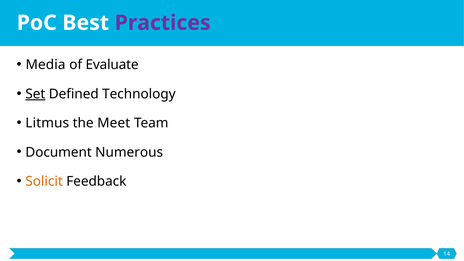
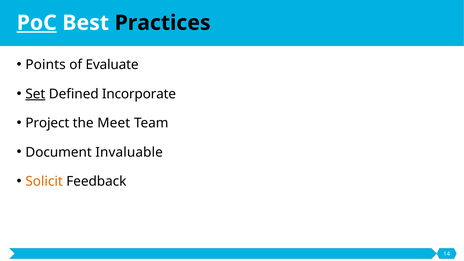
PoC underline: none -> present (37, 23)
Practices colour: purple -> black (163, 23)
Media: Media -> Points (46, 65)
Technology: Technology -> Incorporate (139, 94)
Litmus: Litmus -> Project (47, 123)
Numerous: Numerous -> Invaluable (129, 152)
